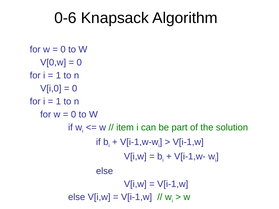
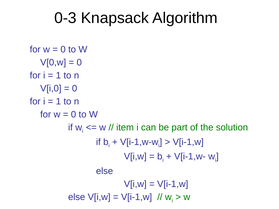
0-6: 0-6 -> 0-3 (65, 18)
